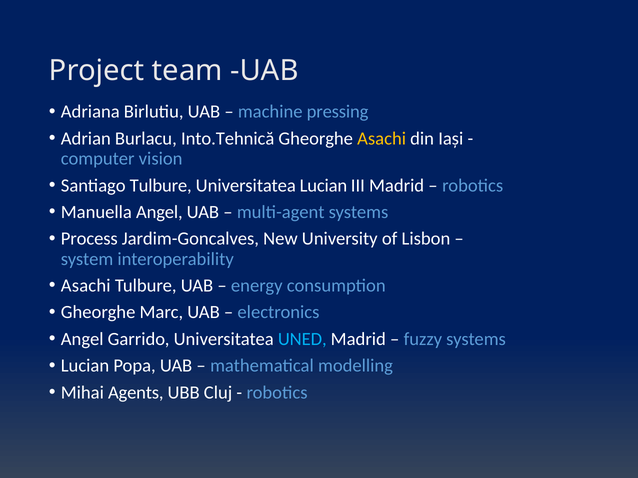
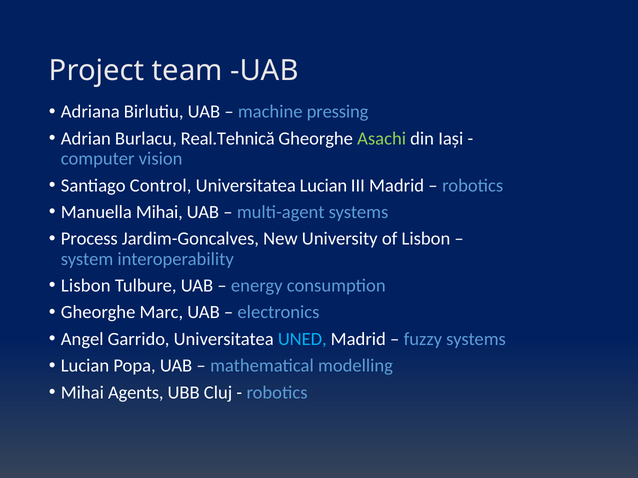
Into.Tehnică: Into.Tehnică -> Real.Tehnică (228, 139)
Asachi colour: yellow -> light green (382, 139)
Santiago Tulbure: Tulbure -> Control (161, 186)
Manuella Angel: Angel -> Mihai (159, 212)
Asachi: Asachi -> Lisbon (86, 286)
